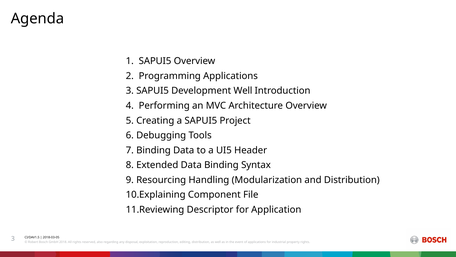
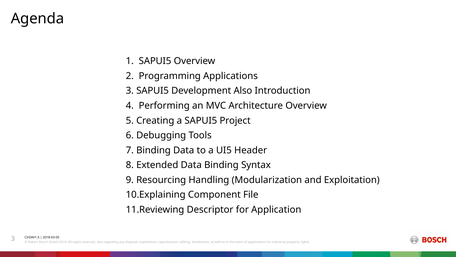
Development Well: Well -> Also (243, 91)
and Distribution: Distribution -> Exploitation (352, 180)
